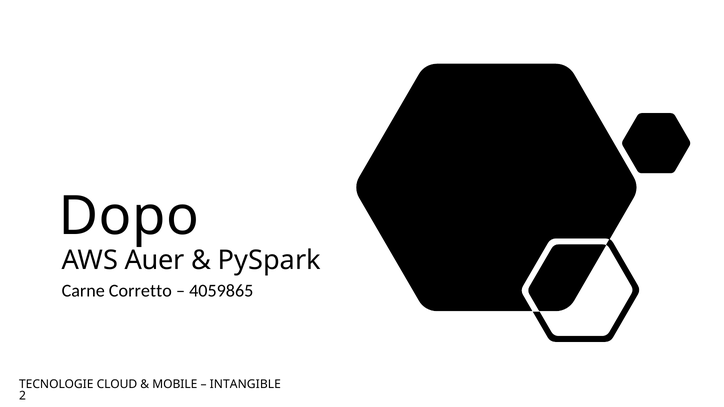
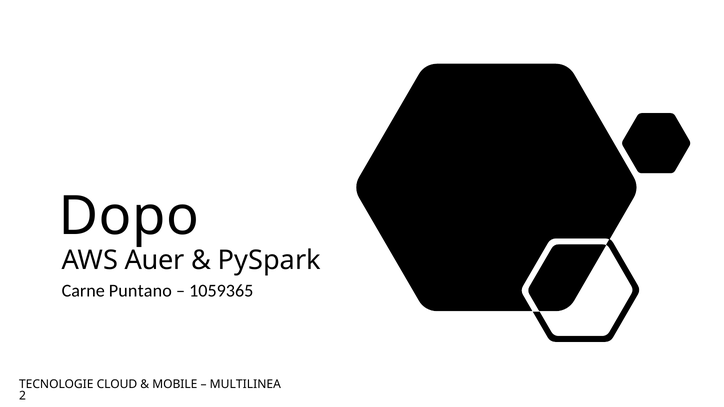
Corretto: Corretto -> Puntano (140, 291)
4059865: 4059865 -> 1059365 (221, 291)
INTANGIBLE: INTANGIBLE -> MULTILINEA (245, 384)
